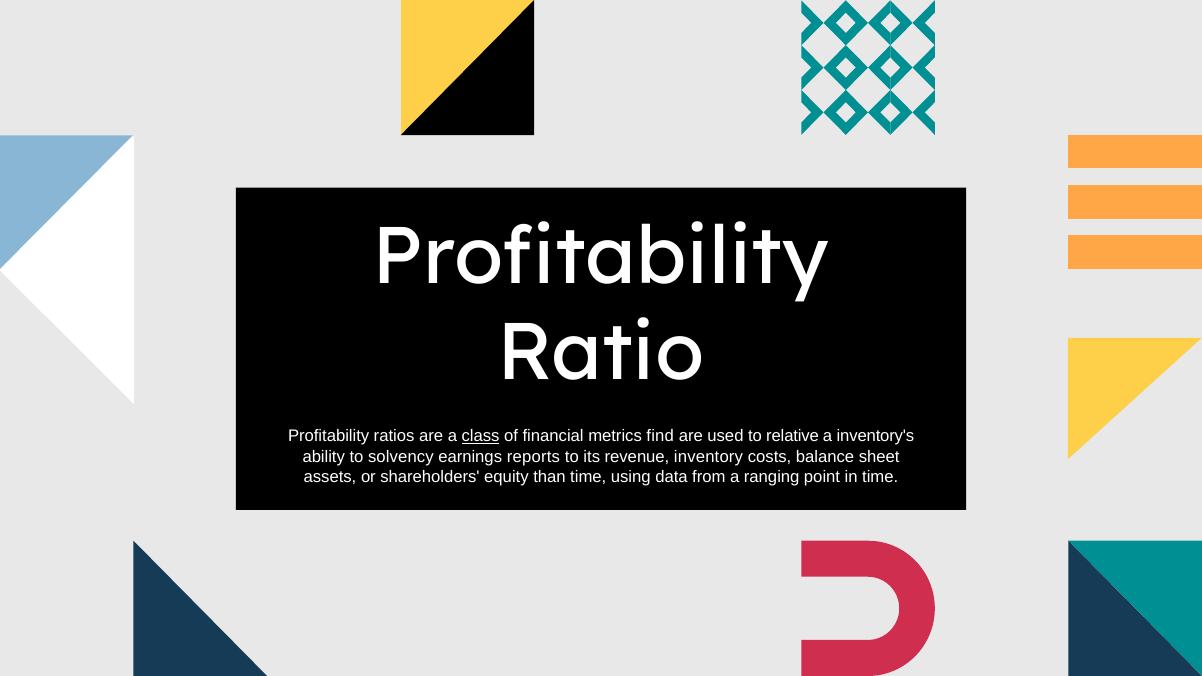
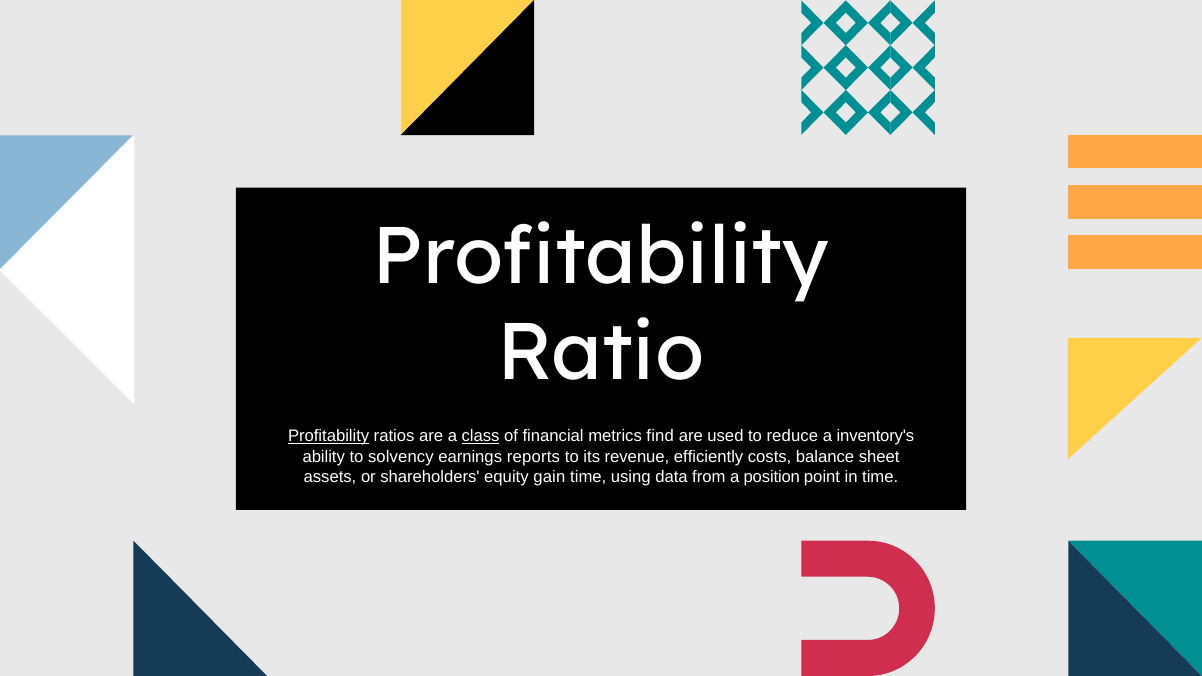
Profitability underline: none -> present (329, 437)
relative: relative -> reduce (792, 437)
inventory: inventory -> efficiently (709, 457)
than: than -> gain (549, 477)
ranging: ranging -> position (772, 477)
